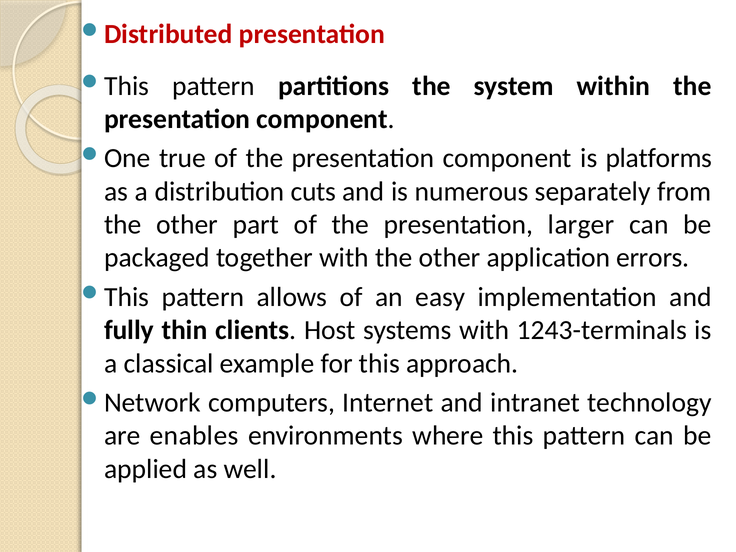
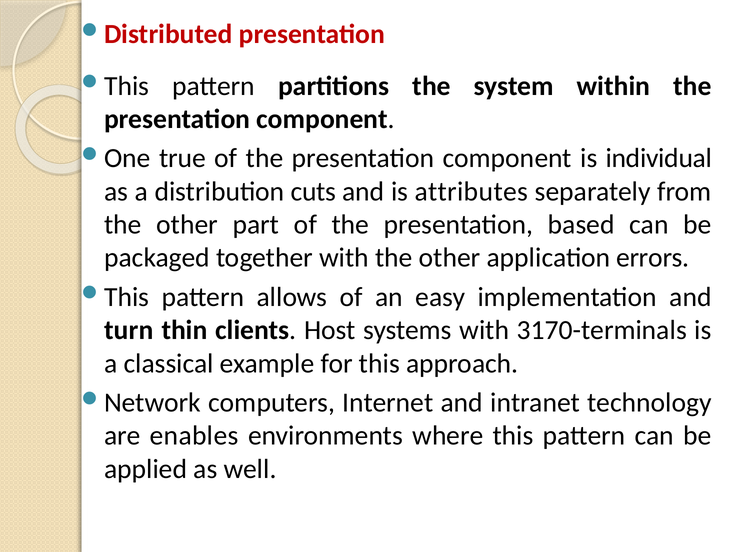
platforms: platforms -> individual (659, 158)
numerous: numerous -> attributes (471, 192)
larger: larger -> based (581, 225)
fully: fully -> turn (129, 330)
1243-terminals: 1243-terminals -> 3170-terminals (602, 330)
